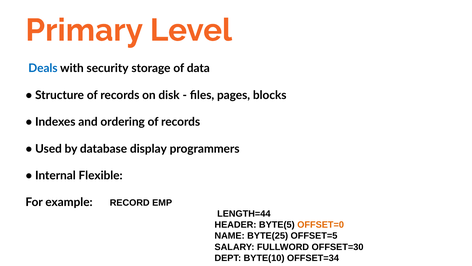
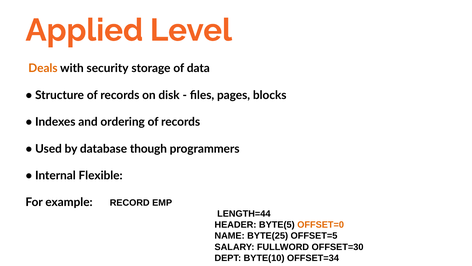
Primary: Primary -> Applied (84, 30)
Deals colour: blue -> orange (43, 68)
display: display -> though (148, 149)
